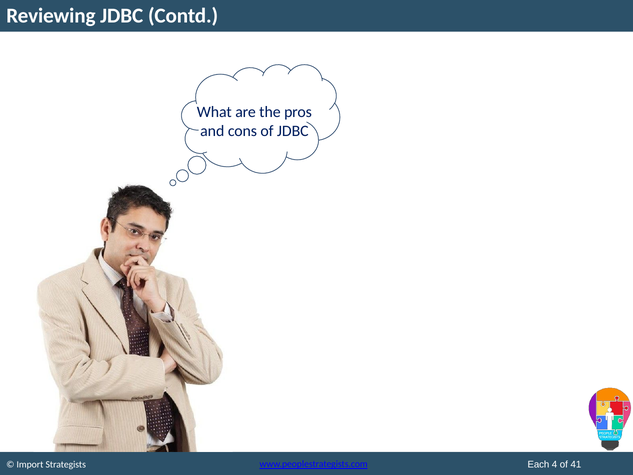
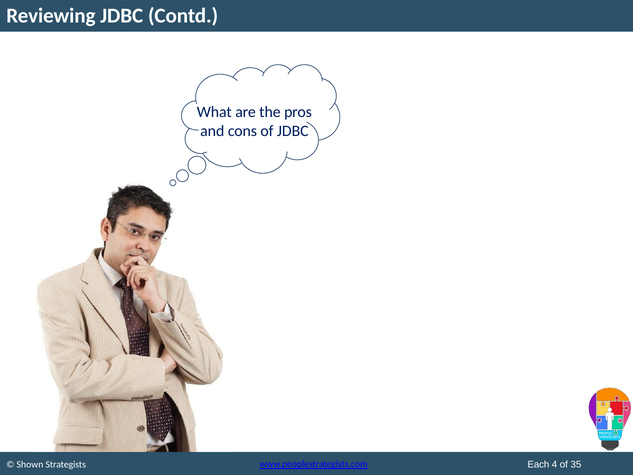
Import: Import -> Shown (30, 464)
41: 41 -> 35 (576, 464)
